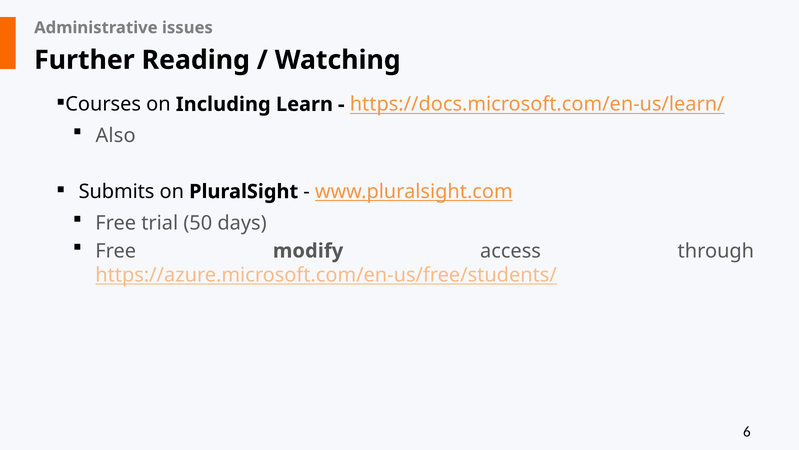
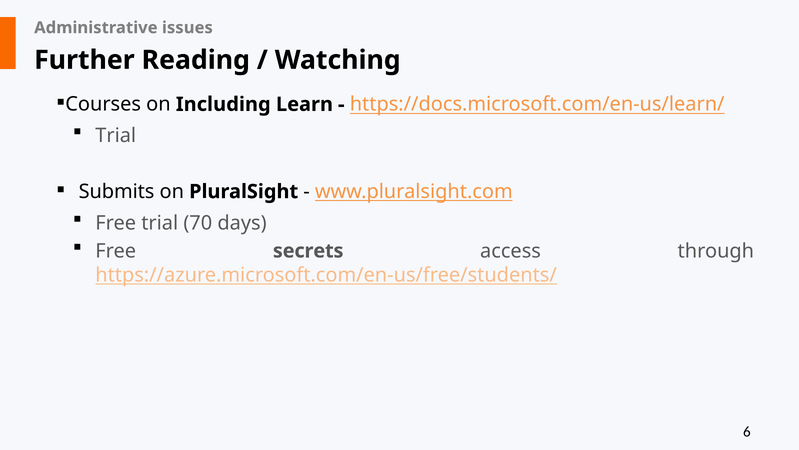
Also: Also -> Trial (116, 135)
50: 50 -> 70 (198, 223)
modify: modify -> secrets (308, 251)
